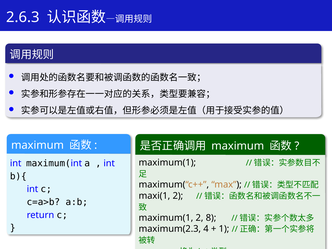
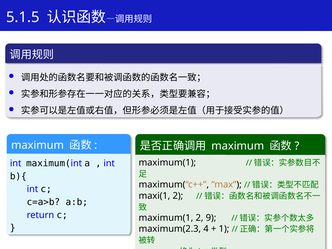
2.6.3: 2.6.3 -> 5.1.5 (23, 17)
8: 8 -> 9 (211, 218)
